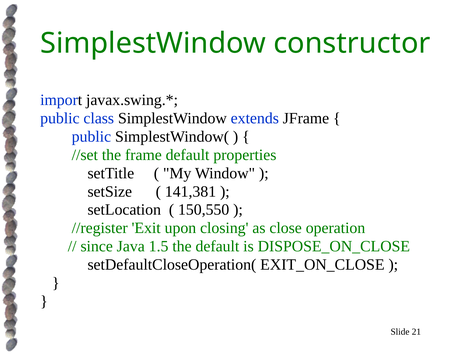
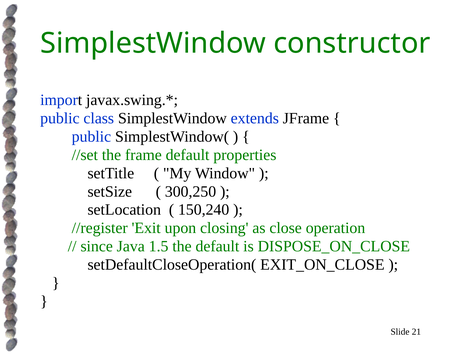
141,381: 141,381 -> 300,250 (191, 191)
150,550: 150,550 -> 150,240 (204, 210)
